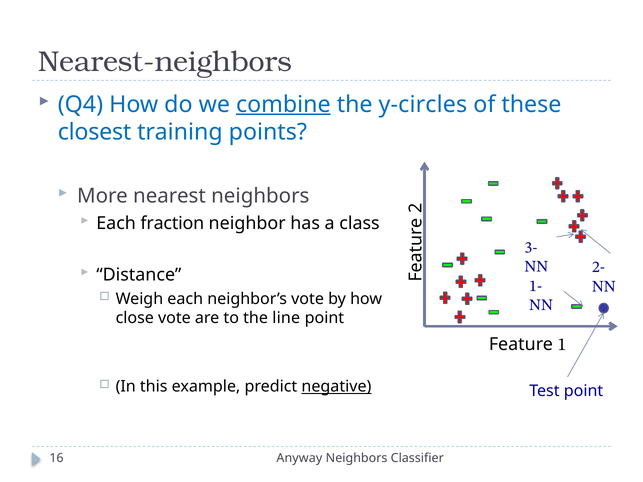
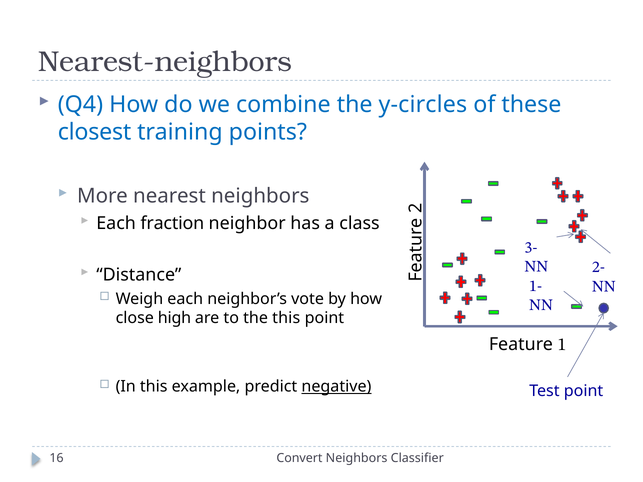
combine underline: present -> none (283, 104)
close vote: vote -> high (174, 318)
the line: line -> this (286, 318)
Anyway: Anyway -> Convert (299, 459)
